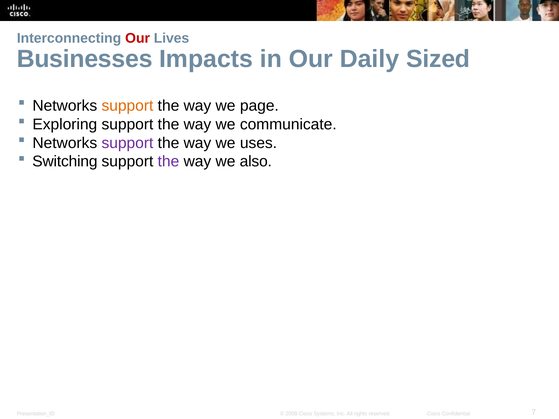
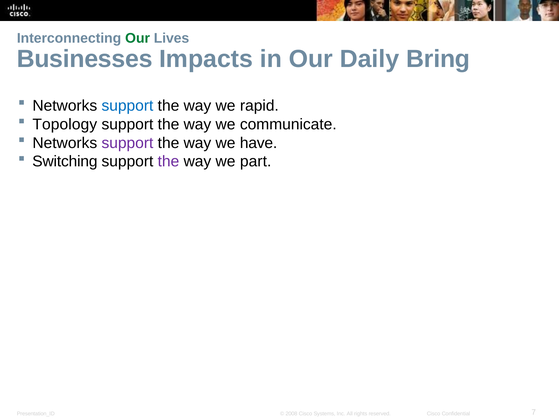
Our colour: red -> green (138, 38)
Sized: Sized -> Bring (438, 59)
support colour: orange -> blue (127, 106)
page: page -> rapid (259, 106)
Exploring: Exploring -> Topology (65, 124)
uses: uses -> have (259, 143)
also: also -> part (256, 162)
